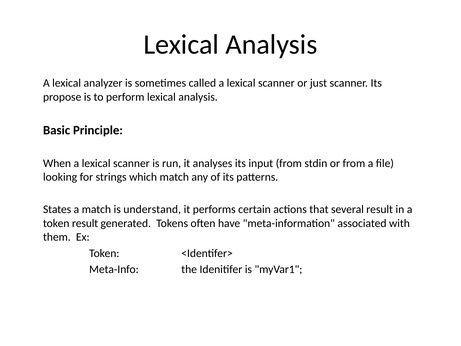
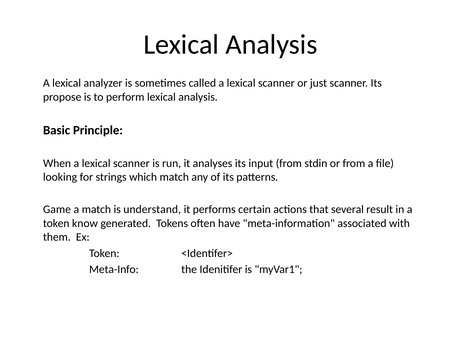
States: States -> Game (57, 209)
token result: result -> know (85, 223)
